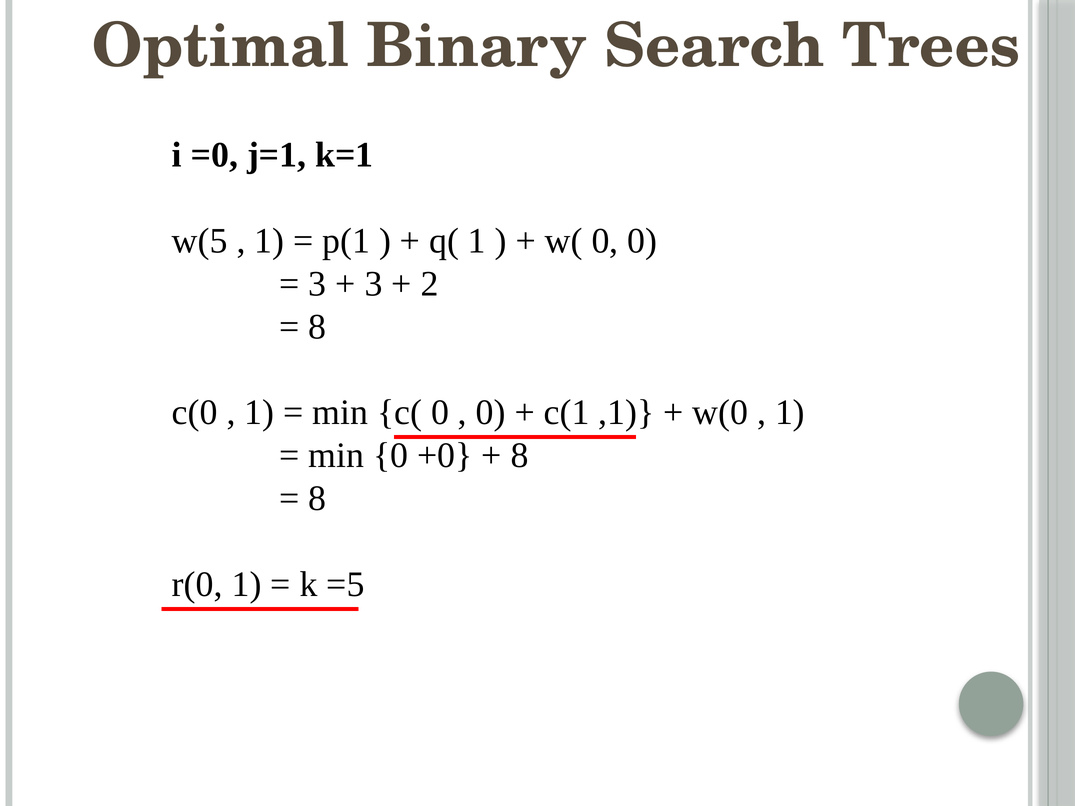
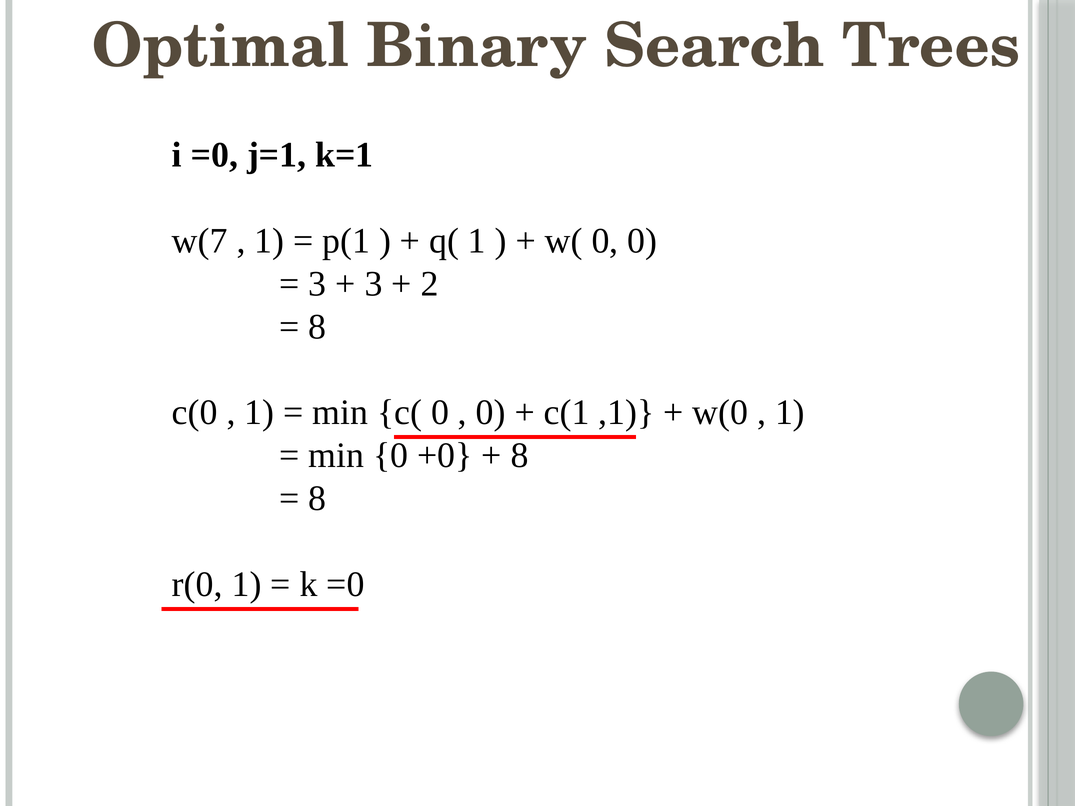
w(5: w(5 -> w(7 (200, 241)
k =5: =5 -> =0 (345, 585)
